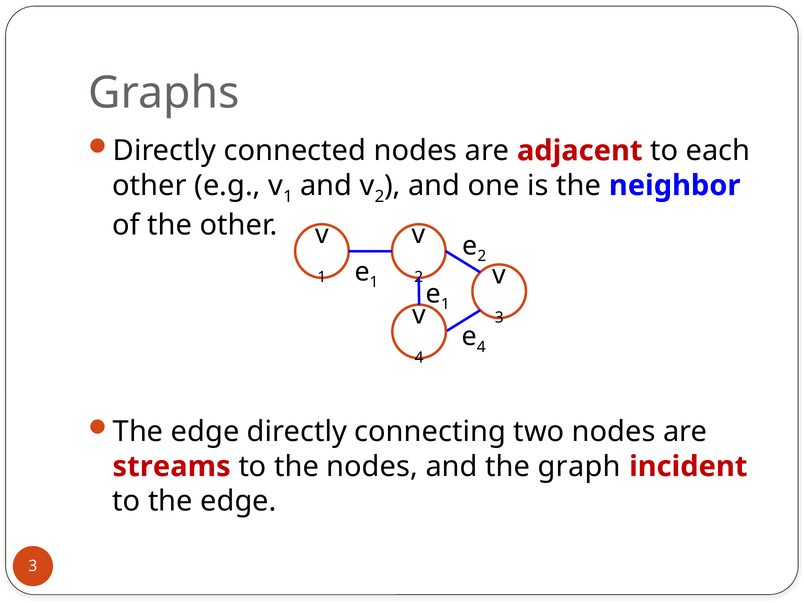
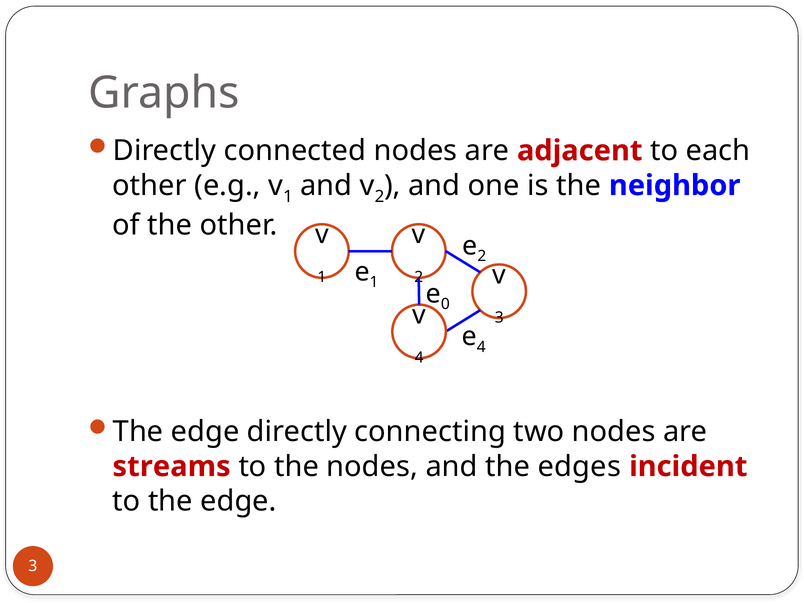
1: 1 -> 0 (445, 304)
graph: graph -> edges (579, 467)
